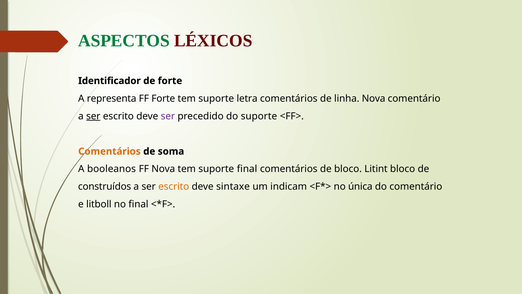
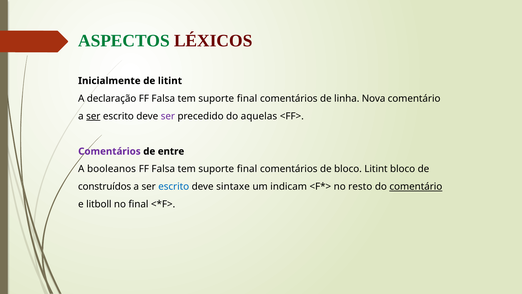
Identificador: Identificador -> Inicialmente (109, 81)
de forte: forte -> litint (170, 81)
representa: representa -> declaração (112, 98)
Forte: Forte -> Falsa (163, 98)
letra: letra -> final (247, 98)
do suporte: suporte -> aquelas (259, 116)
Comentários colour: orange -> purple (109, 151)
soma: soma -> entre (171, 151)
Nova: Nova -> Falsa (163, 169)
escrito colour: orange -> blue (174, 186)
única: única -> resto (360, 186)
comentário underline: none -> present (416, 186)
